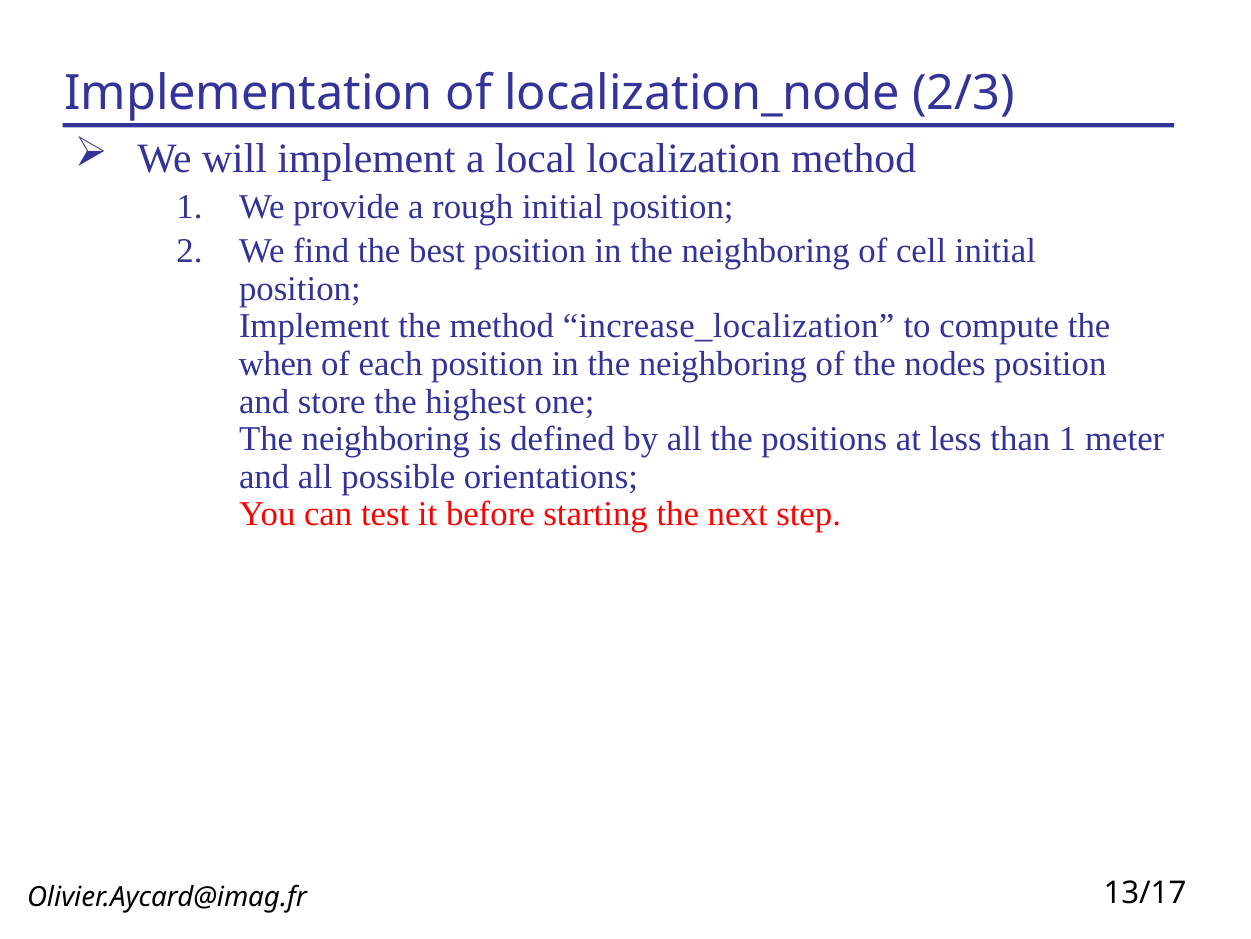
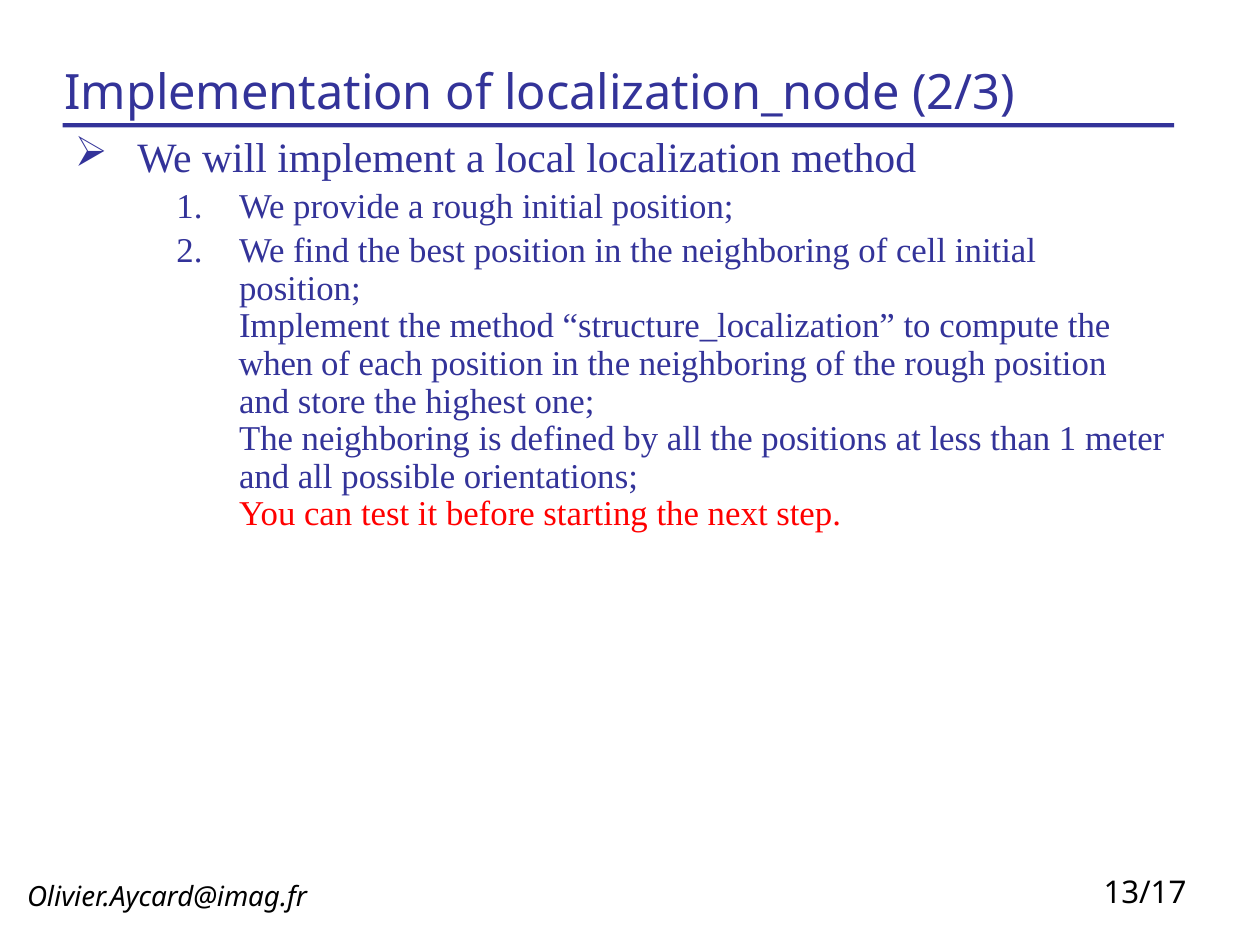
increase_localization: increase_localization -> structure_localization (729, 326)
the nodes: nodes -> rough (945, 364)
